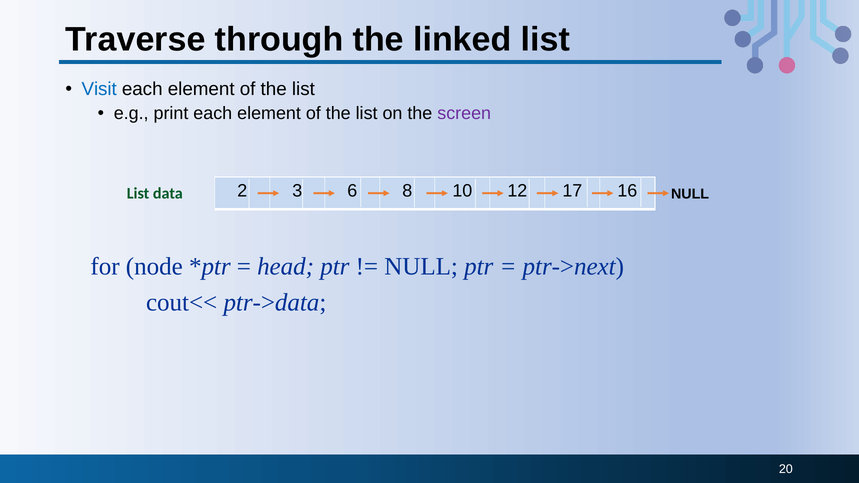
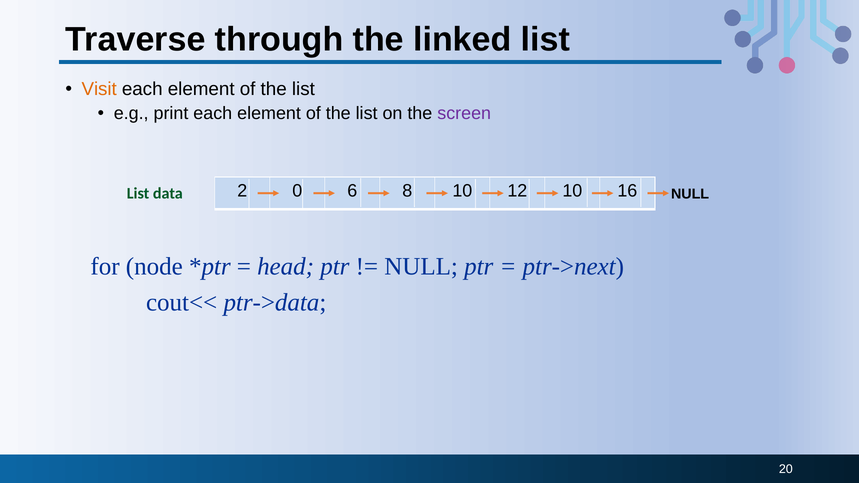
Visit colour: blue -> orange (99, 89)
3: 3 -> 0 (297, 191)
12 17: 17 -> 10 (572, 191)
